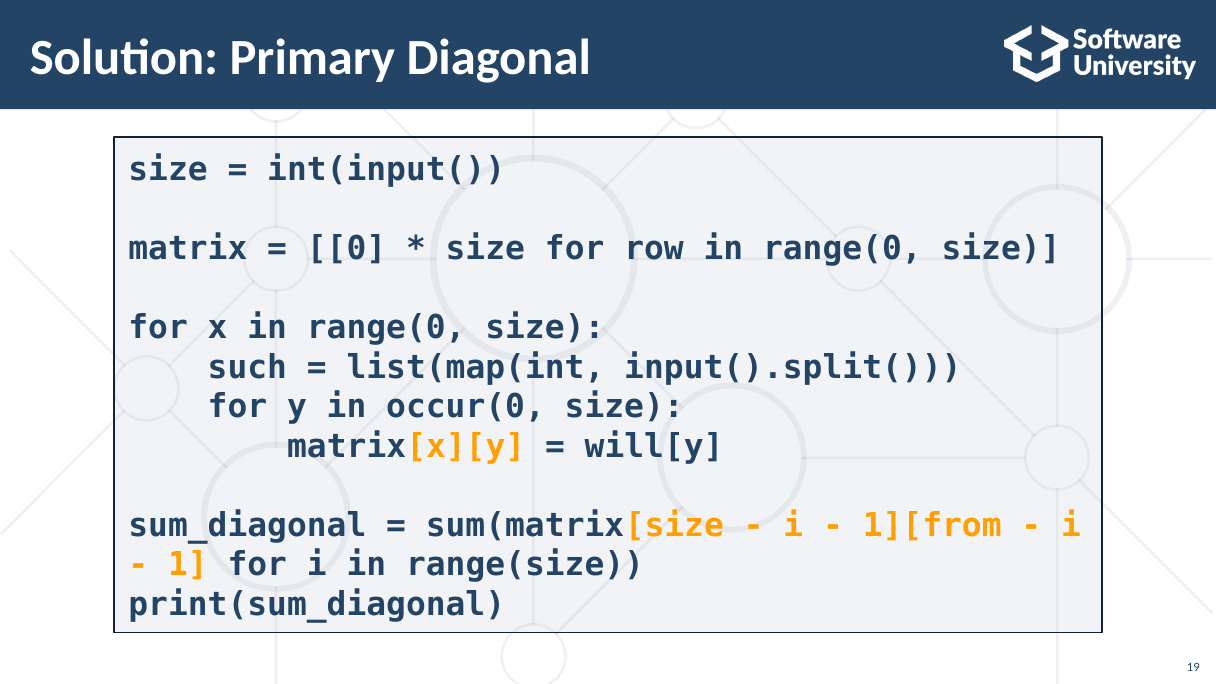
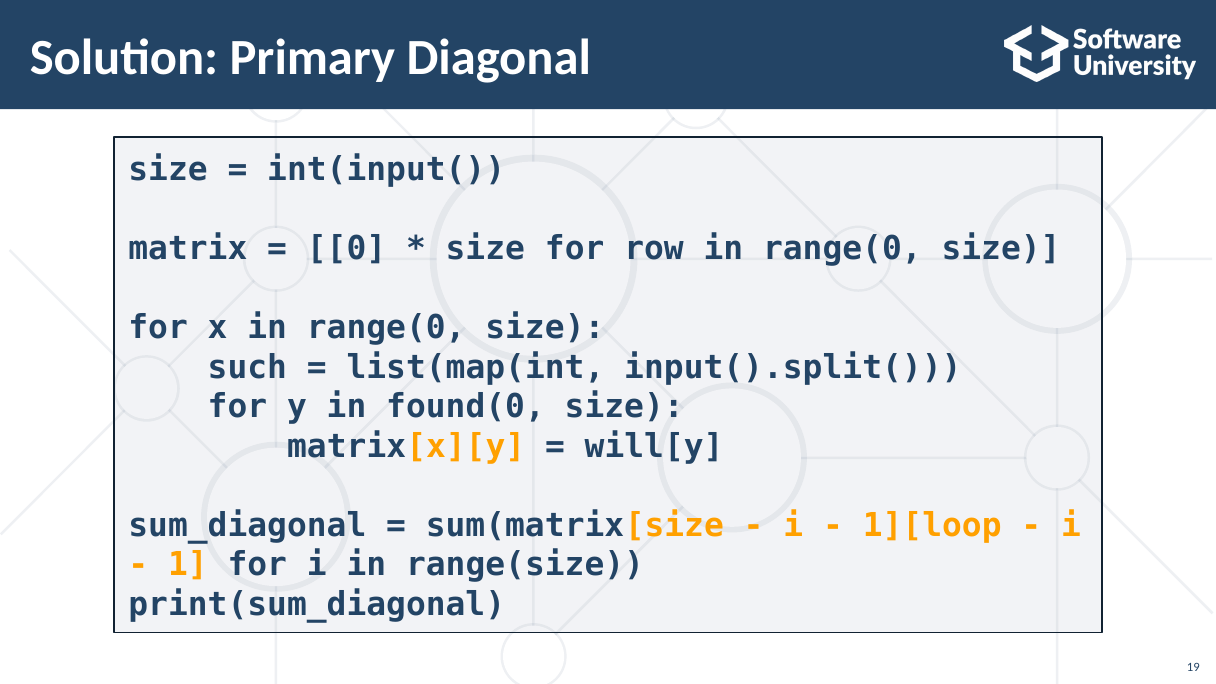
occur(0: occur(0 -> found(0 (466, 407)
1][from: 1][from -> 1][loop (932, 525)
